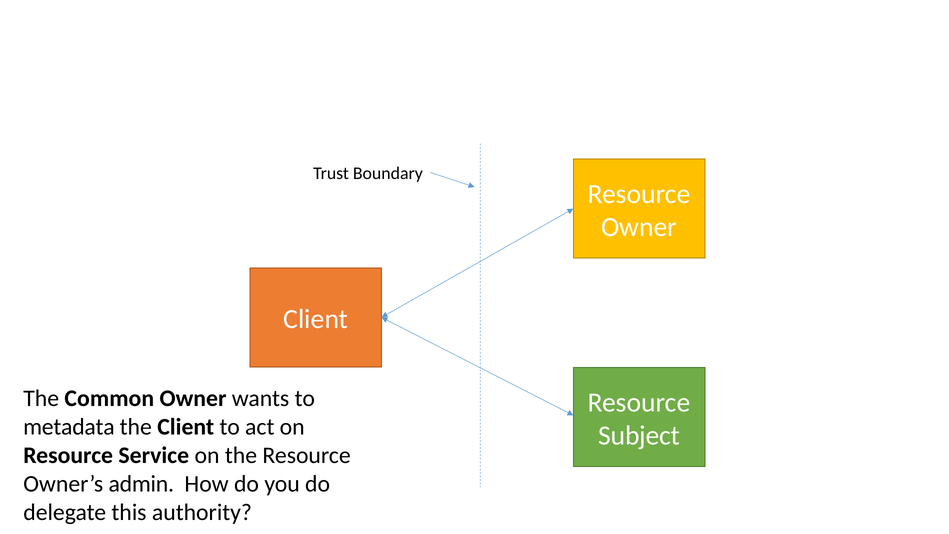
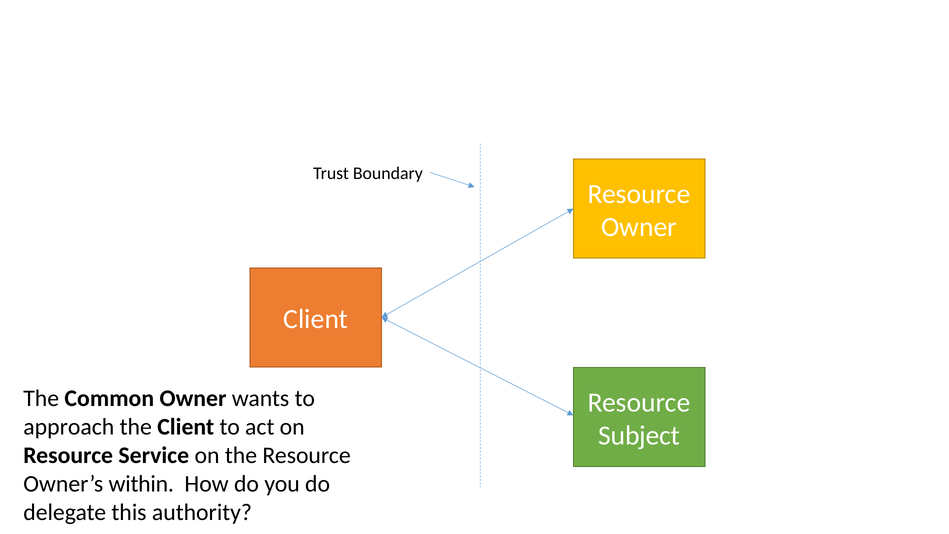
metadata: metadata -> approach (69, 427)
admin: admin -> within (141, 484)
